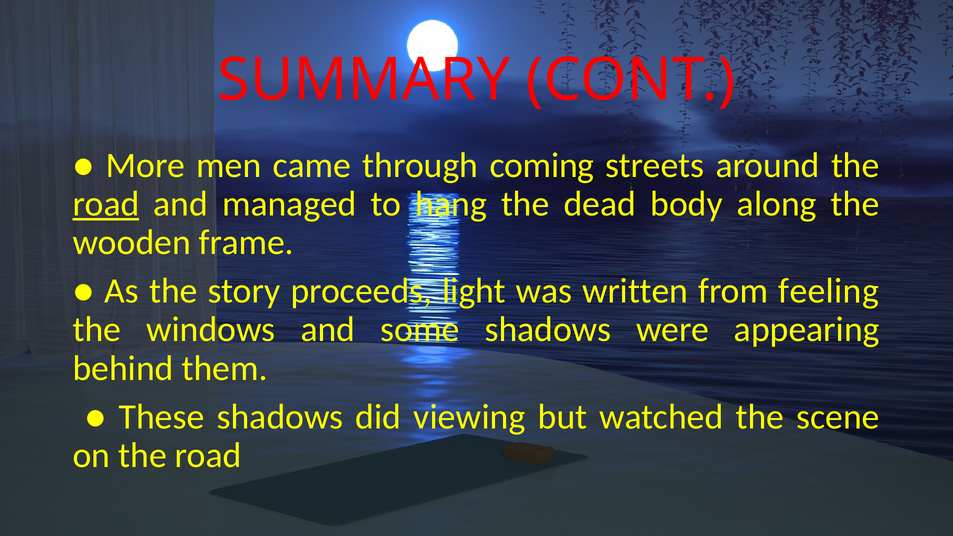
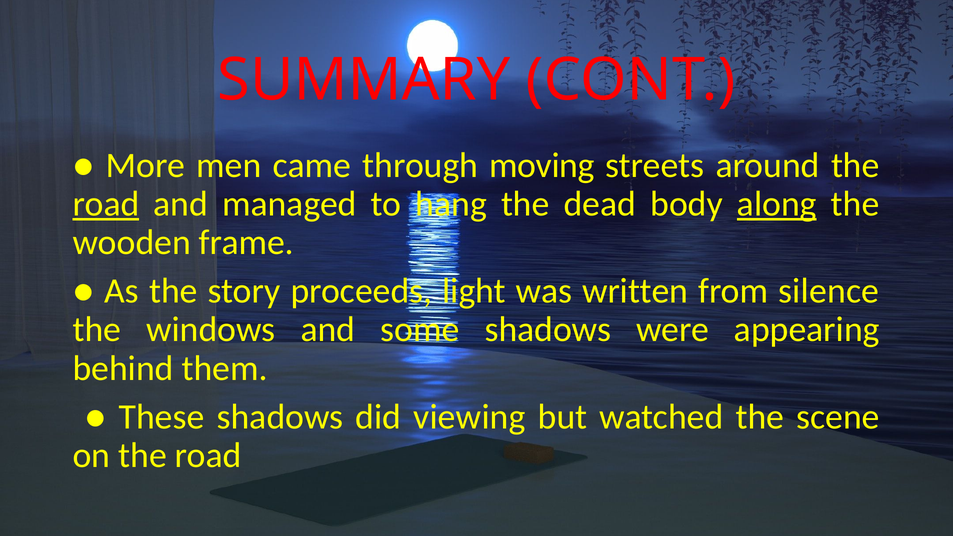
coming: coming -> moving (542, 165)
along underline: none -> present (777, 204)
feeling: feeling -> silence (829, 291)
